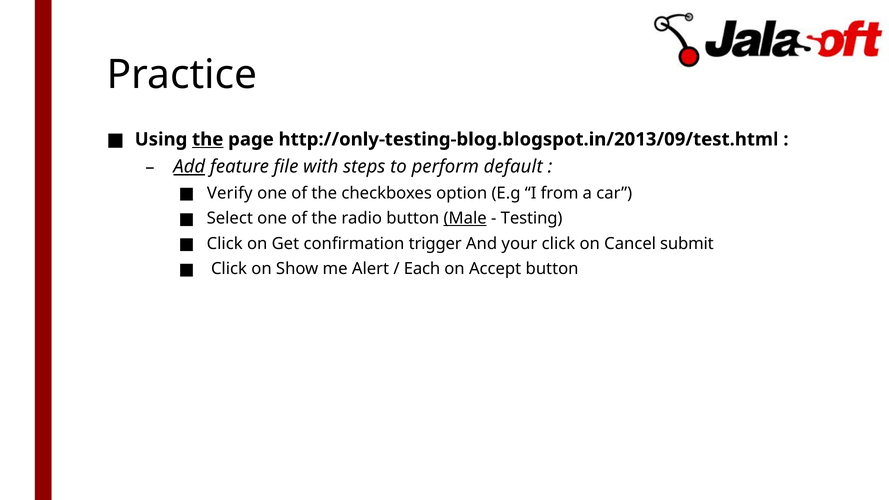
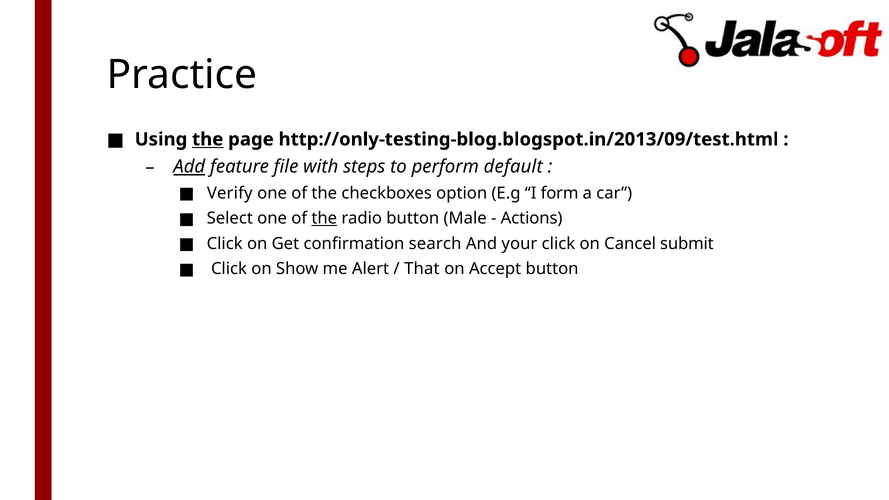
from: from -> form (560, 193)
the underline: none -> present (324, 218)
Male underline: present -> none (465, 218)
Testing: Testing -> Actions (532, 218)
trigger: trigger -> search (435, 244)
Each: Each -> That (422, 269)
